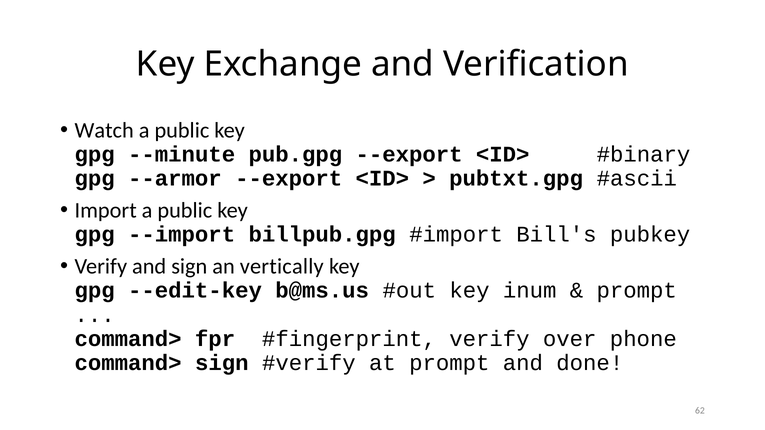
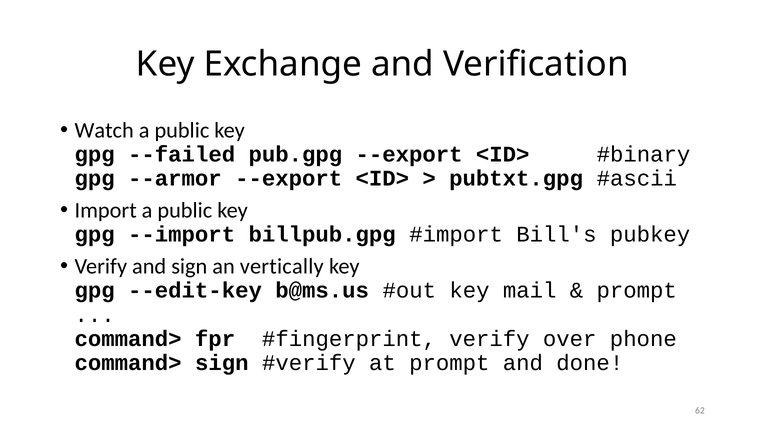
--minute: --minute -> --failed (182, 154)
inum: inum -> mail (530, 291)
